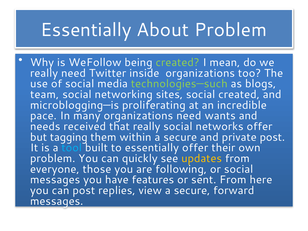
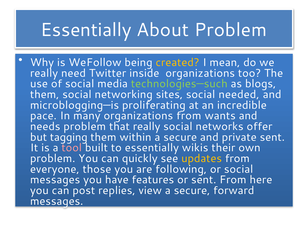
created colour: light green -> yellow (178, 62)
team: team -> them (45, 94)
social created: created -> needed (239, 94)
organizations need: need -> from (189, 116)
needs received: received -> problem (85, 126)
private post: post -> sent (272, 137)
tool colour: light blue -> pink (72, 148)
essentially offer: offer -> wikis (195, 148)
